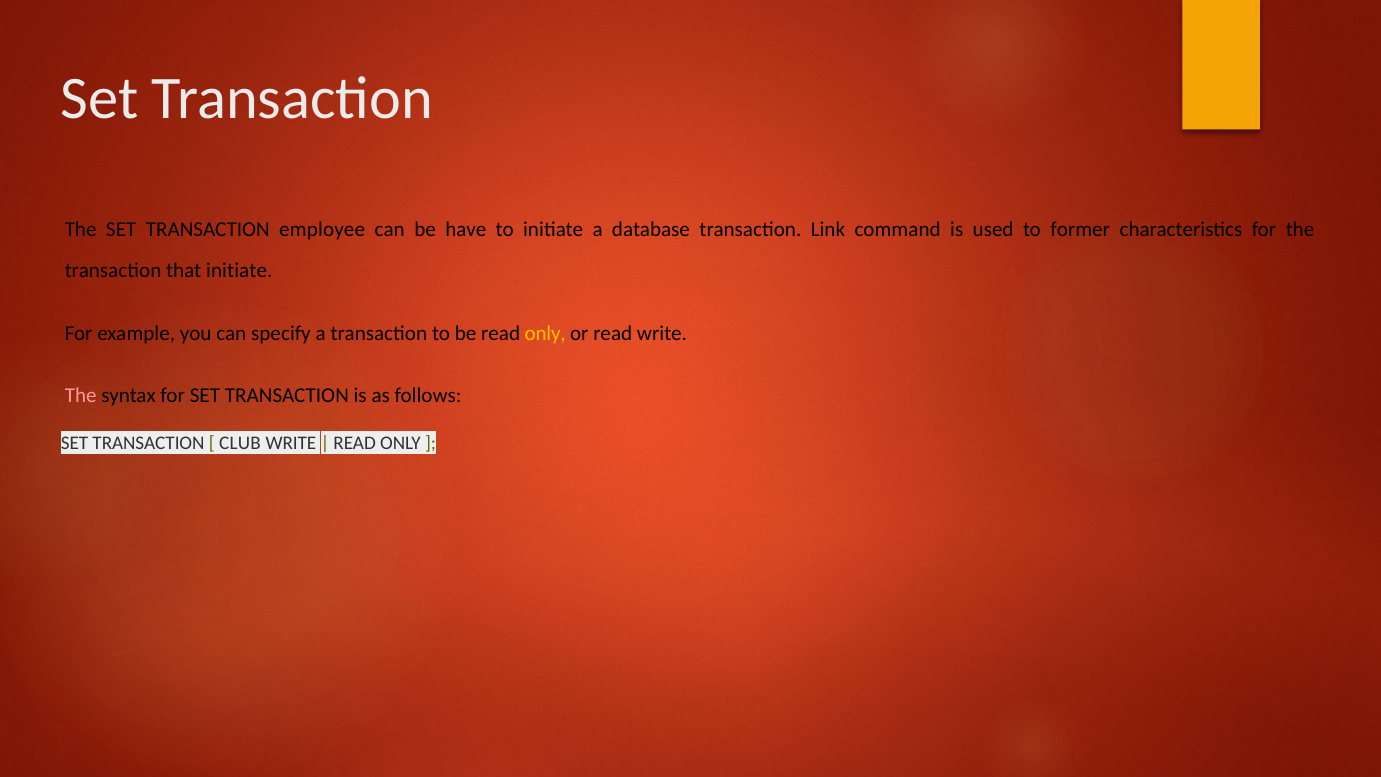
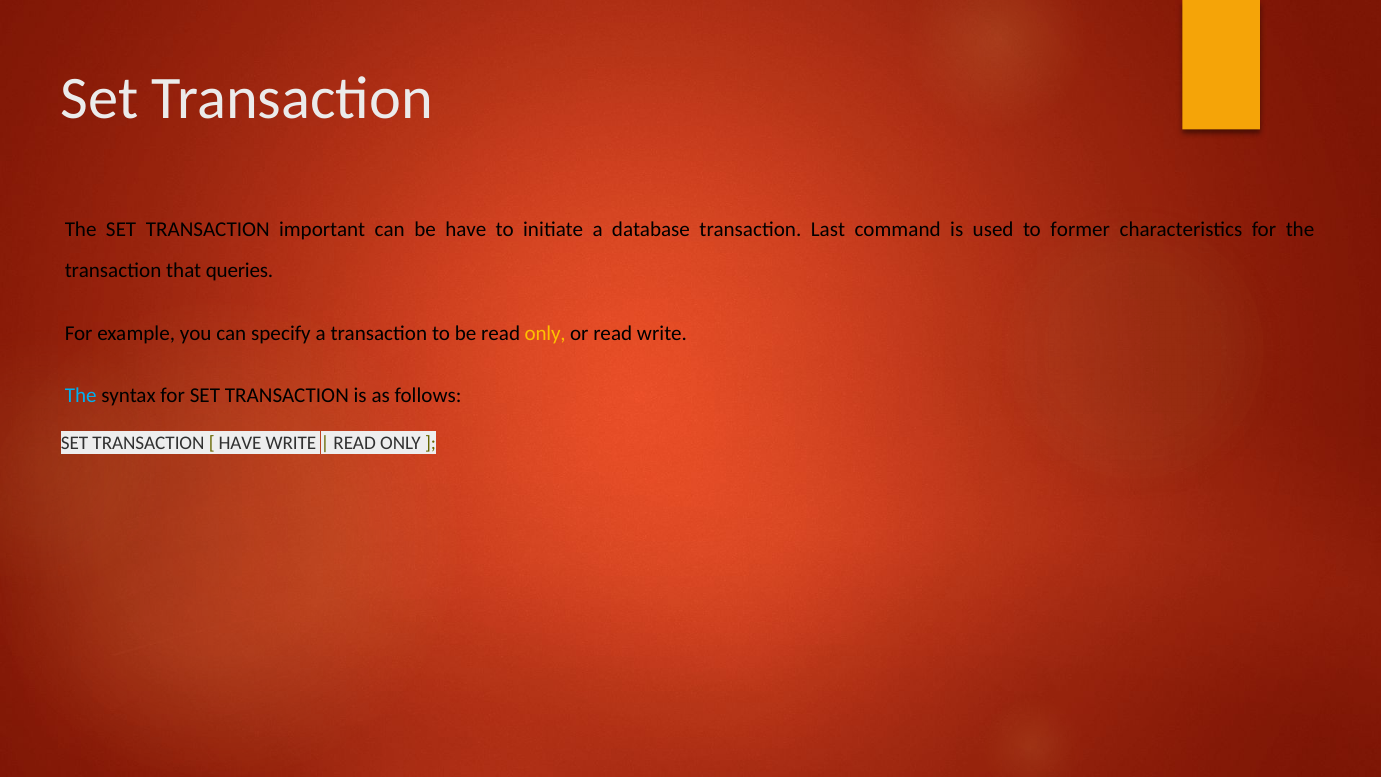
employee: employee -> important (322, 229)
Link: Link -> Last (828, 229)
that initiate: initiate -> queries (239, 271)
The colour: pink -> light blue (81, 395)
CLUB: CLUB -> HAVE (240, 443)
